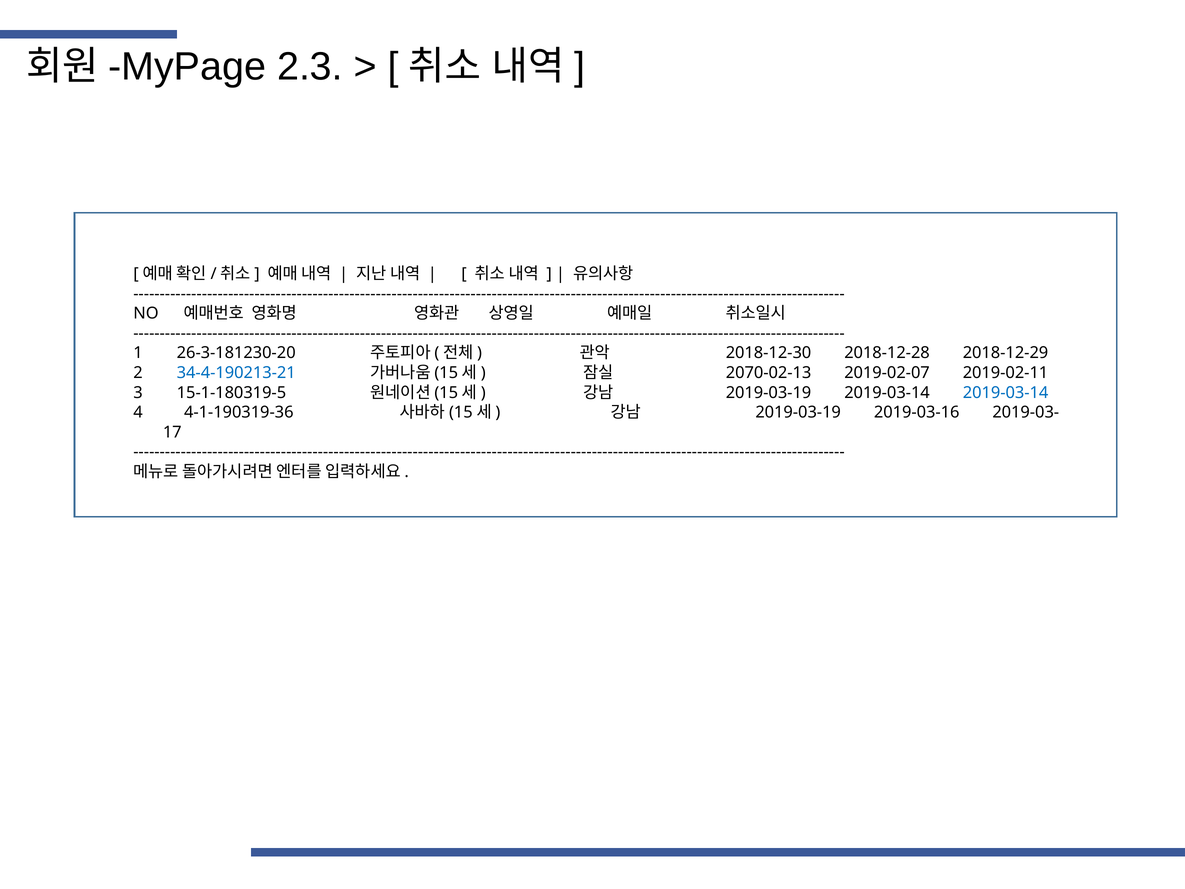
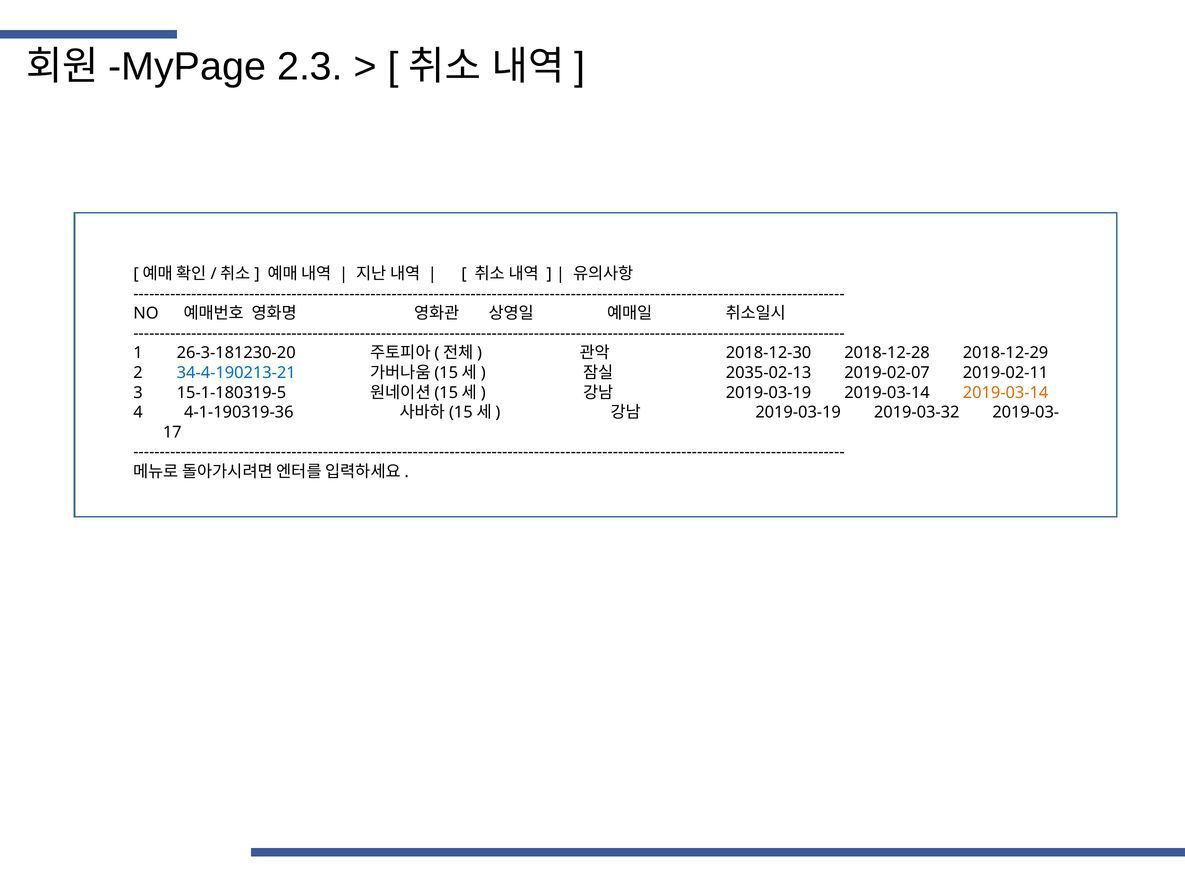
2070-02-13: 2070-02-13 -> 2035-02-13 (769, 373)
2019-03-14 colour: blue -> orange (1006, 392)
2019-03-16: 2019-03-16 -> 2019-03-32 (917, 412)
